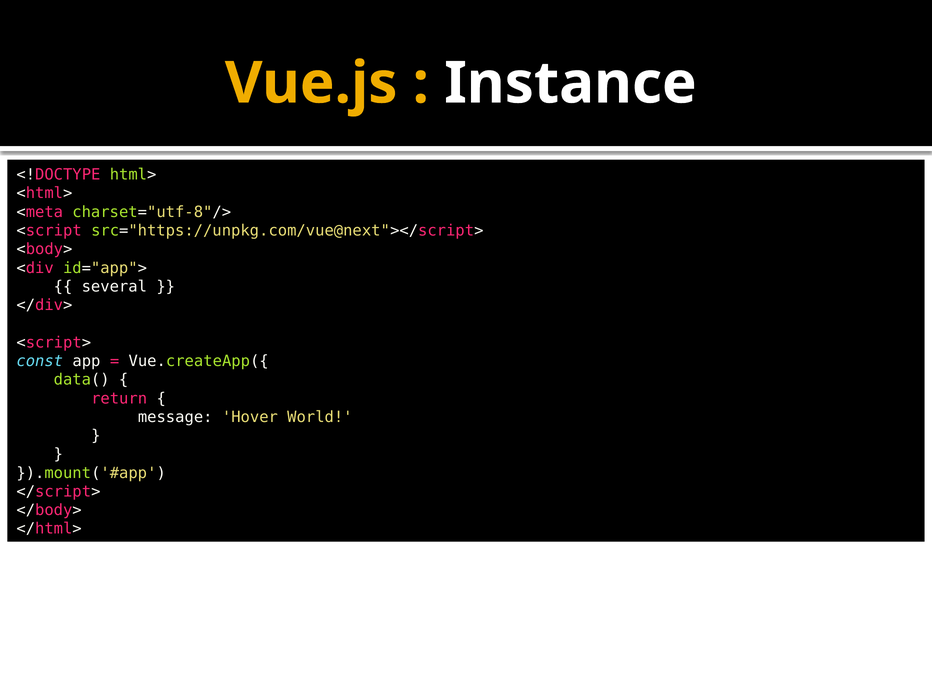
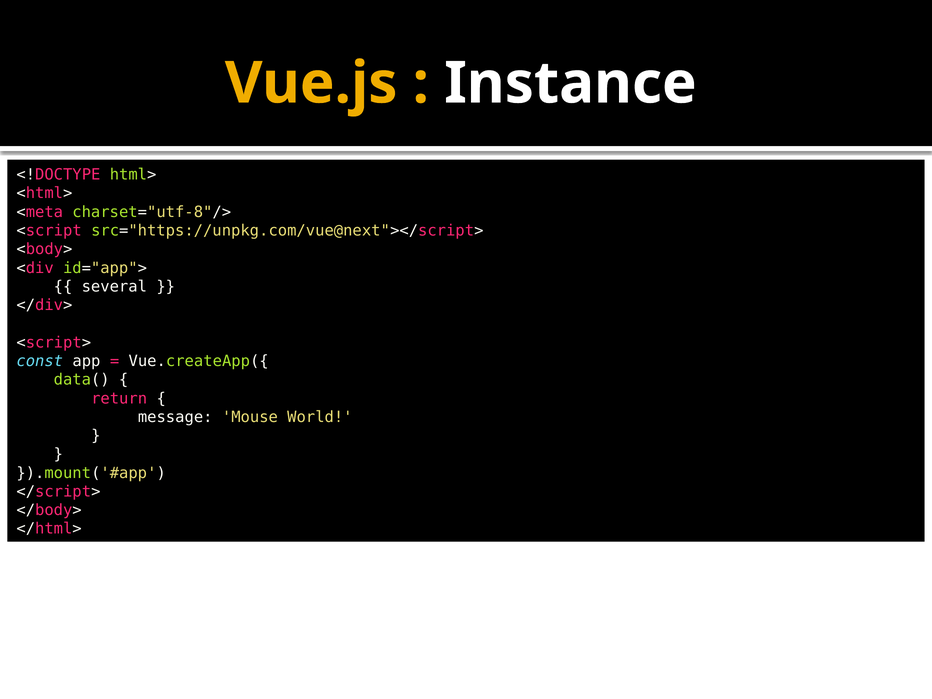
Hover: Hover -> Mouse (250, 417)
